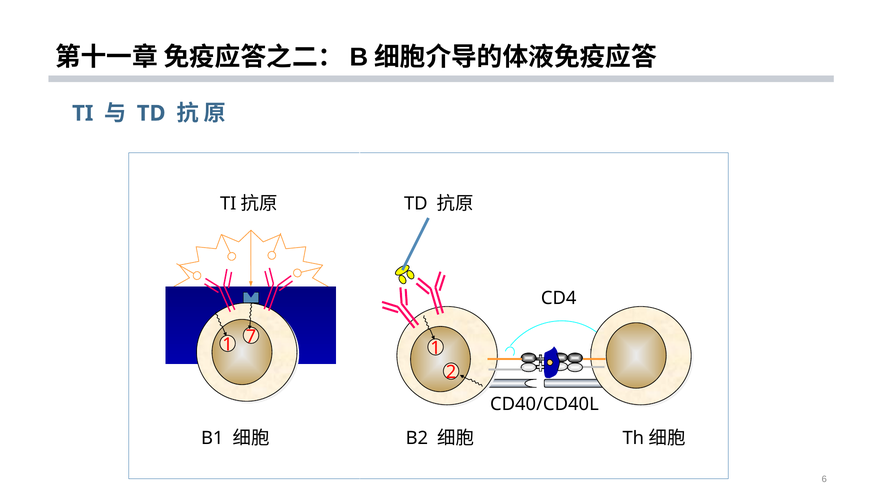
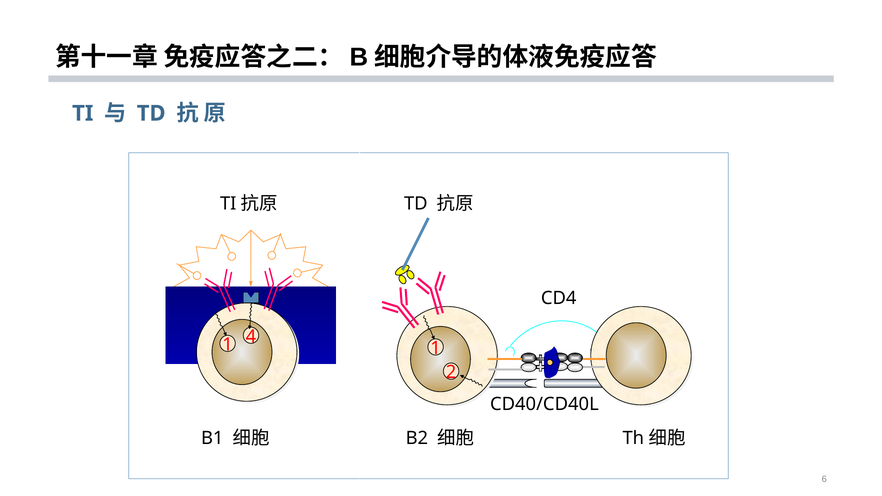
7: 7 -> 4 (251, 337)
